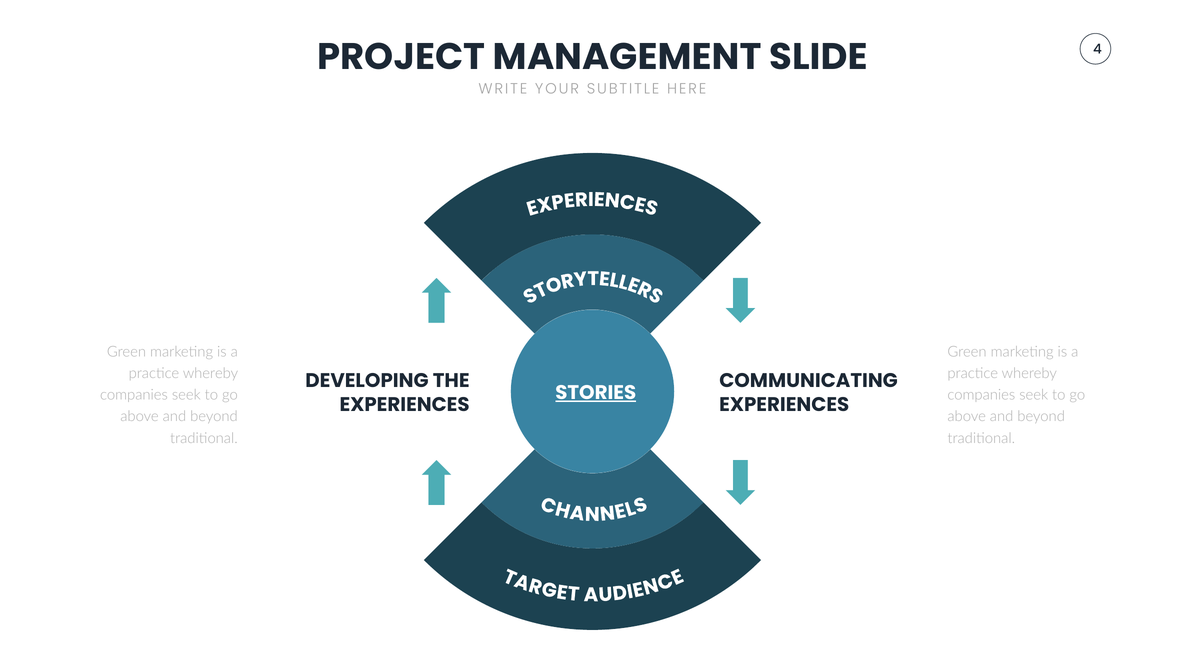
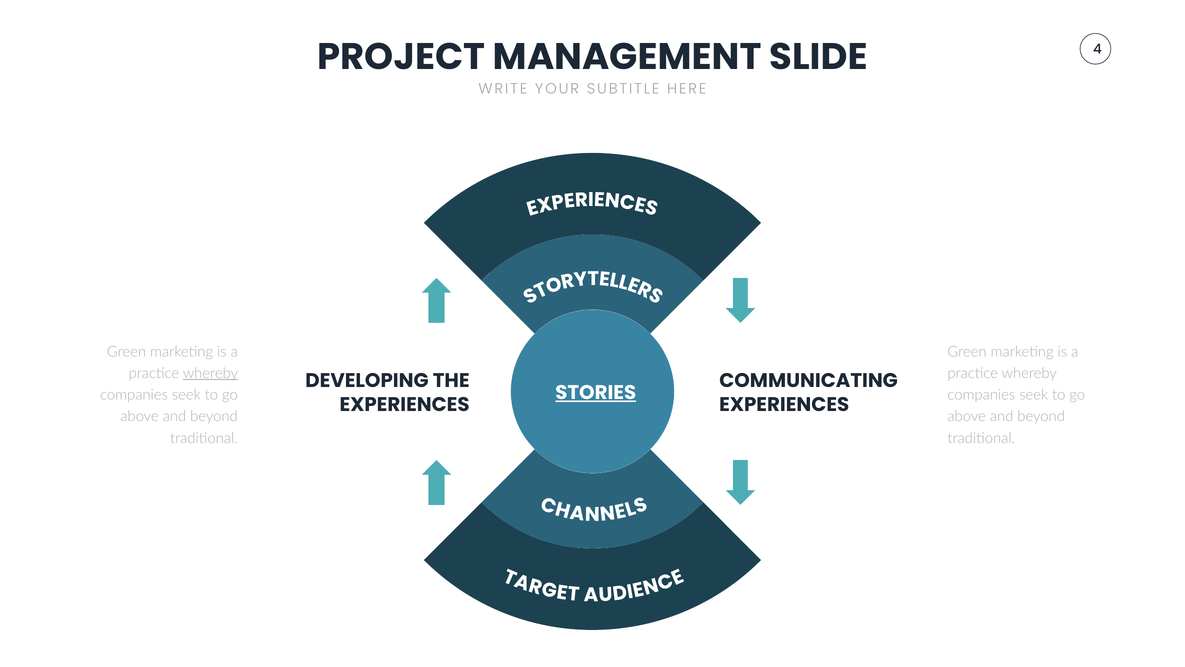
whereby underline: none -> present (211, 373)
